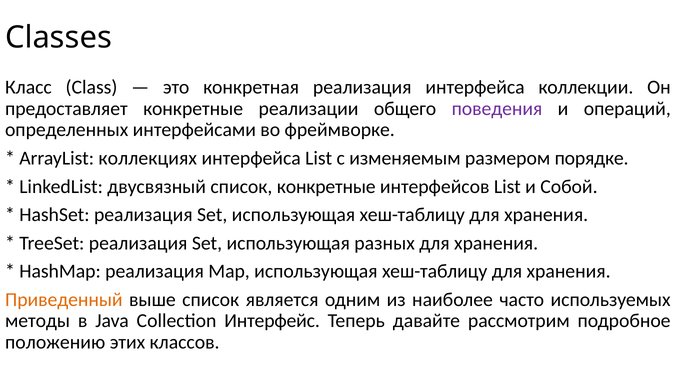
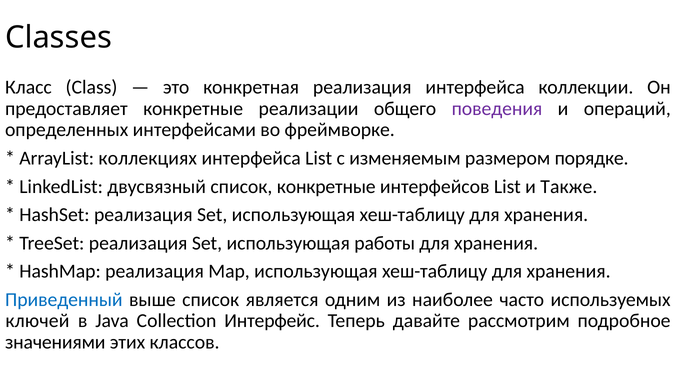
Собой: Собой -> Также (569, 187)
разных: разных -> работы (385, 243)
Приведенный colour: orange -> blue (64, 300)
методы: методы -> ключей (37, 321)
положению: положению -> значениями (55, 342)
